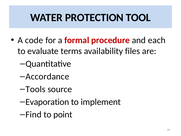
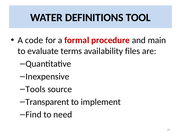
PROTECTION: PROTECTION -> DEFINITIONS (94, 18)
each: each -> main (157, 40)
Accordance: Accordance -> Inexpensive (47, 76)
Evaporation: Evaporation -> Transparent (47, 102)
point: point -> need (63, 114)
